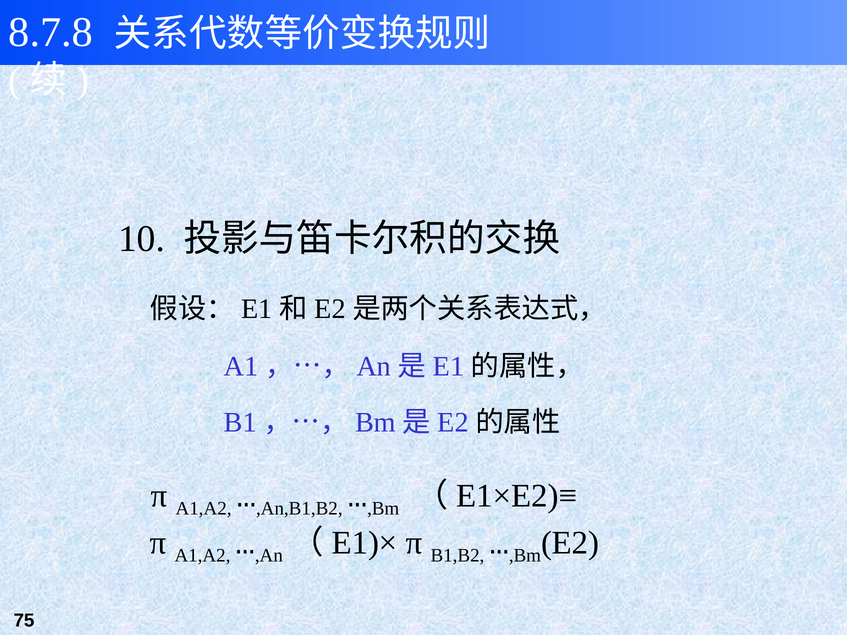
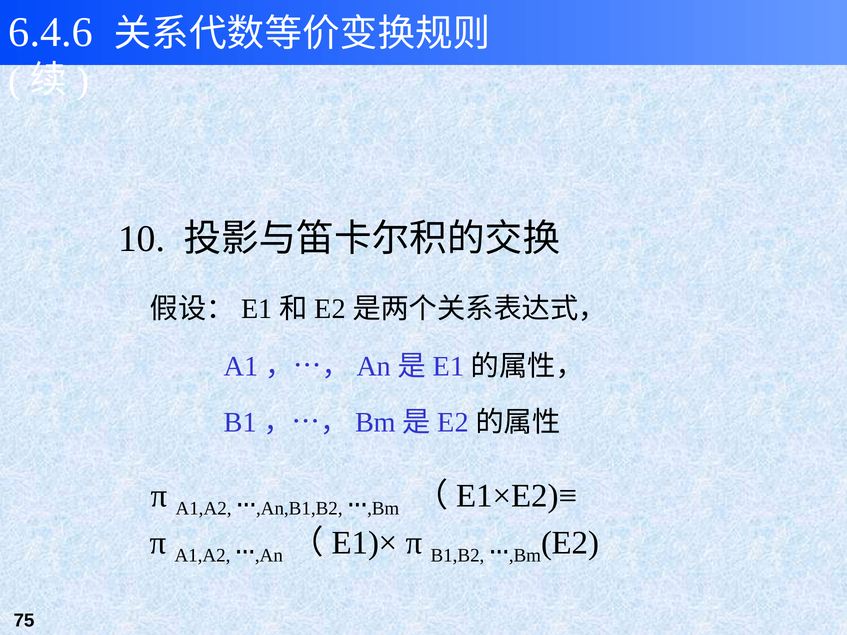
8.7.8: 8.7.8 -> 6.4.6 (51, 33)
